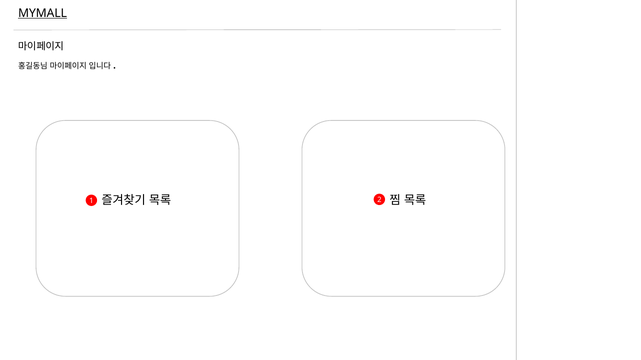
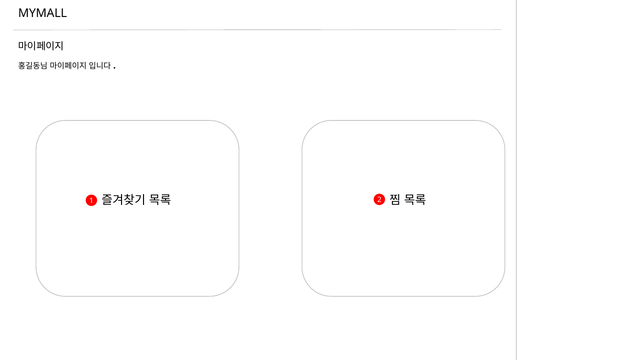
MYMALL underline: present -> none (43, 13)
